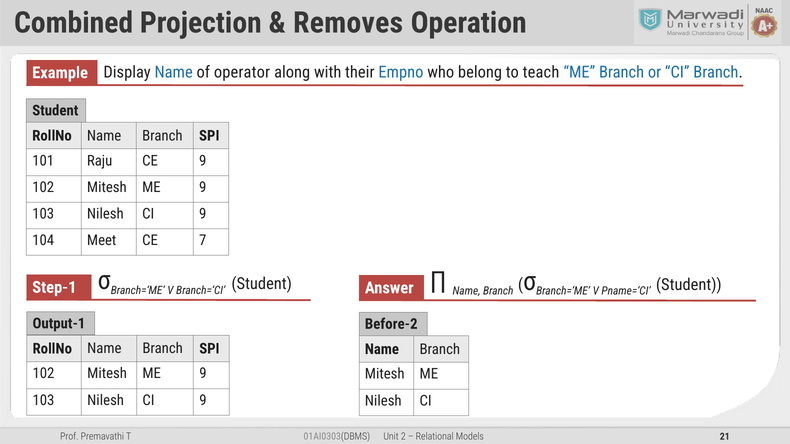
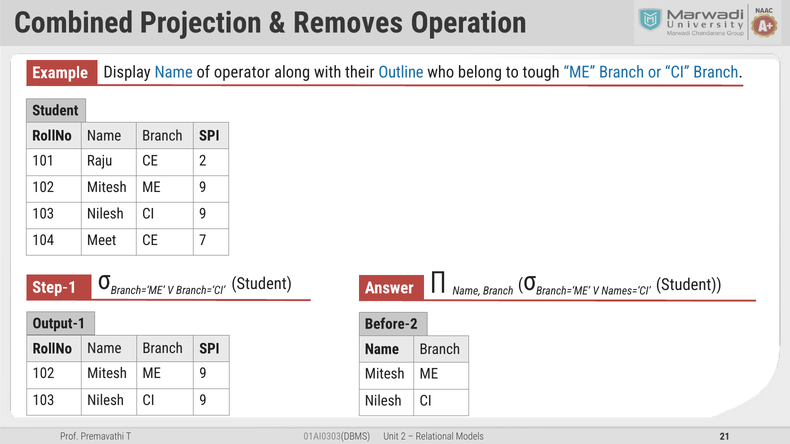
Empno: Empno -> Outline (401, 72)
teach: teach -> tough (541, 72)
CE 9: 9 -> 2 (203, 161)
Pname=‘CI: Pname=‘CI -> Names=‘CI (626, 291)
